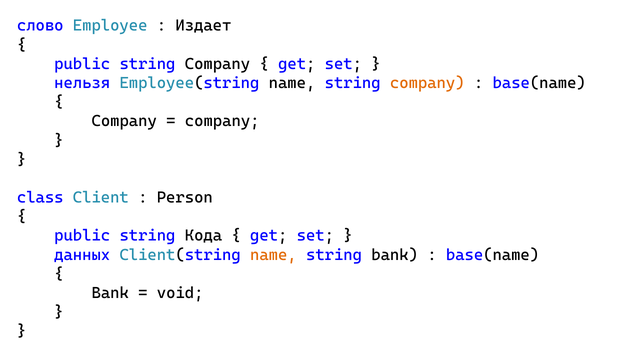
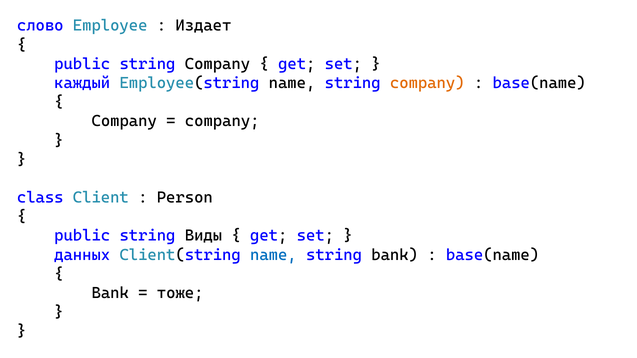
нельзя: нельзя -> каждый (82, 83)
Кода: Кода -> Виды (203, 236)
name colour: orange -> blue (273, 255)
void: void -> тоже (180, 293)
